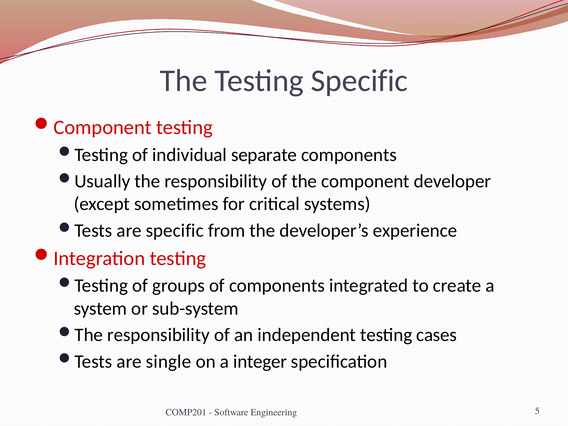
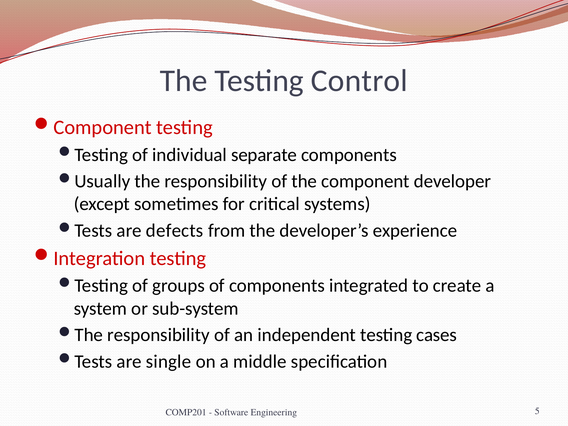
Testing Specific: Specific -> Control (359, 81)
are specific: specific -> defects (175, 231)
integer: integer -> middle (260, 361)
